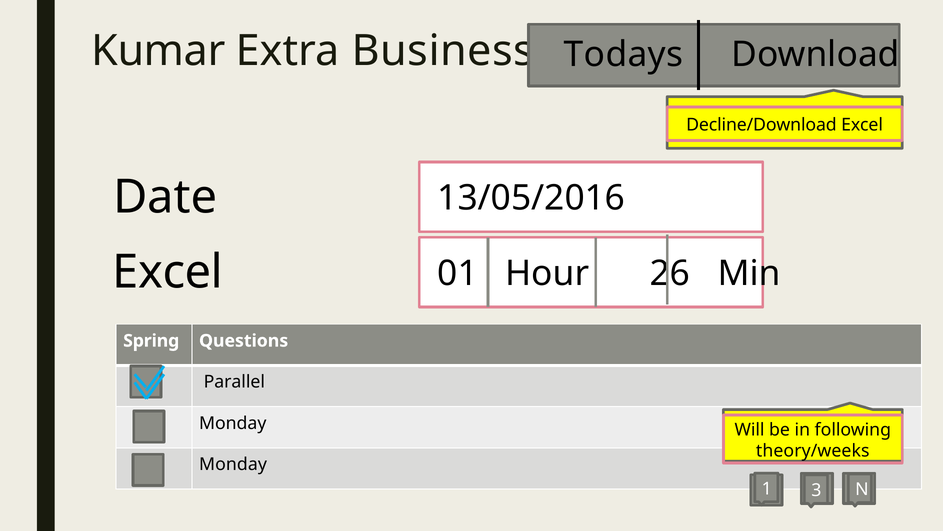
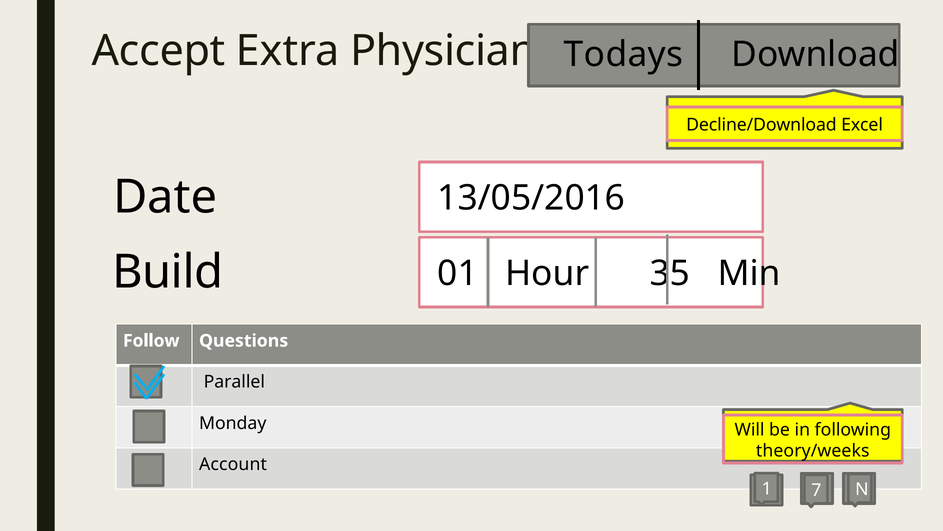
Kumar: Kumar -> Accept (159, 51)
Business: Business -> Physician (443, 51)
Excel: Excel -> Build (168, 272)
26: 26 -> 35 (670, 273)
Spring: Spring -> Follow (151, 340)
Monday: Monday -> Account (233, 464)
3: 3 -> 7 (816, 490)
